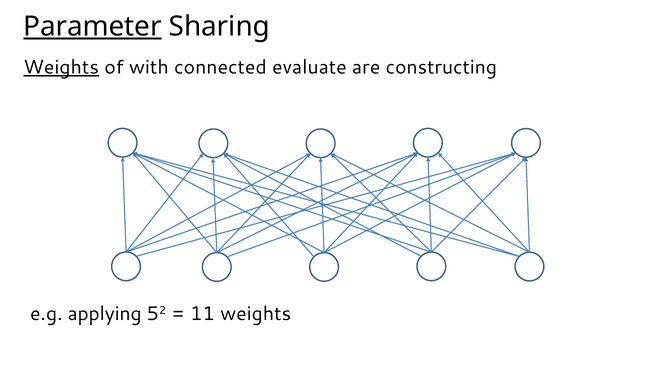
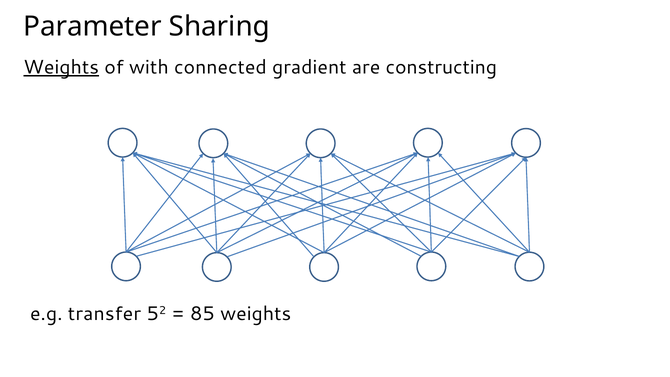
Parameter underline: present -> none (92, 26)
evaluate: evaluate -> gradient (309, 67)
applying: applying -> transfer (104, 313)
11: 11 -> 85 (202, 313)
